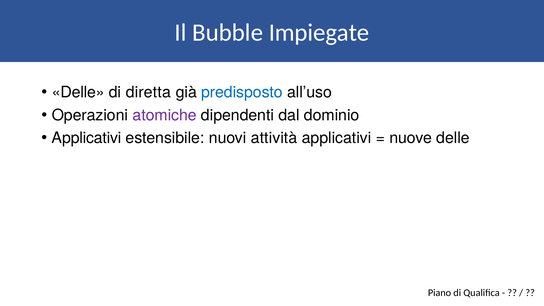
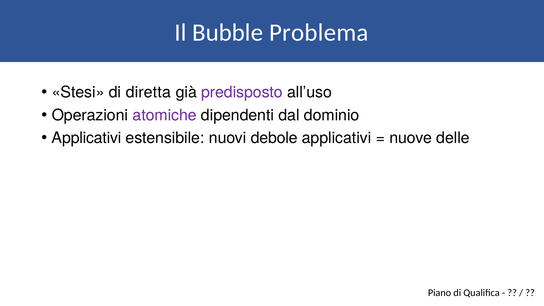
Impiegate: Impiegate -> Problema (319, 33)
Delle: Delle -> Stesi (78, 92)
predisposto colour: blue -> purple (242, 92)
attività: attività -> debole (274, 138)
